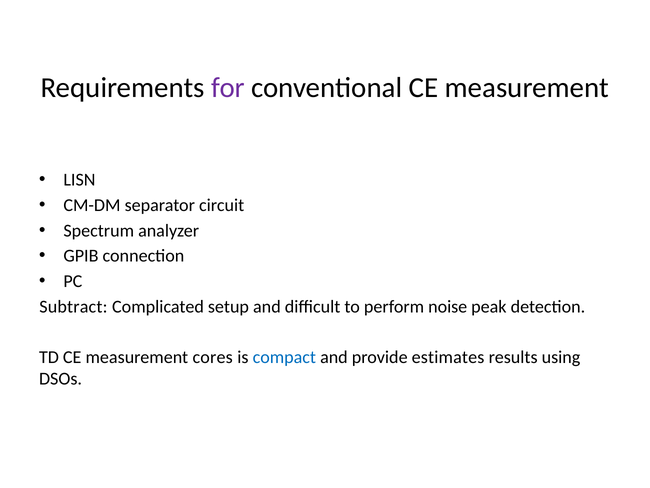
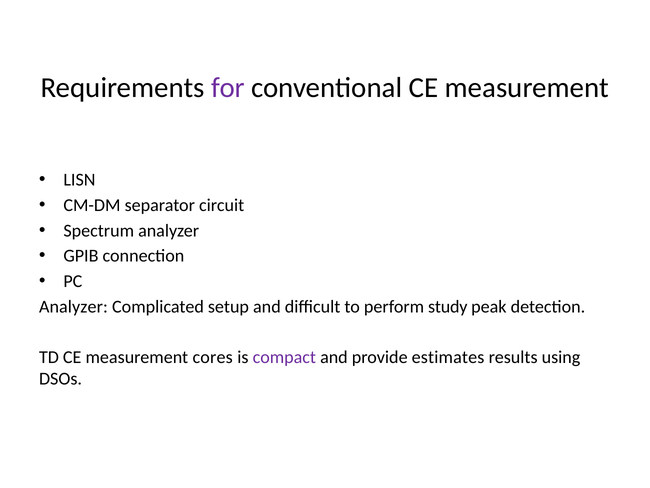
Subtract: Subtract -> Analyzer (73, 306)
noise: noise -> study (448, 306)
compact colour: blue -> purple (284, 357)
